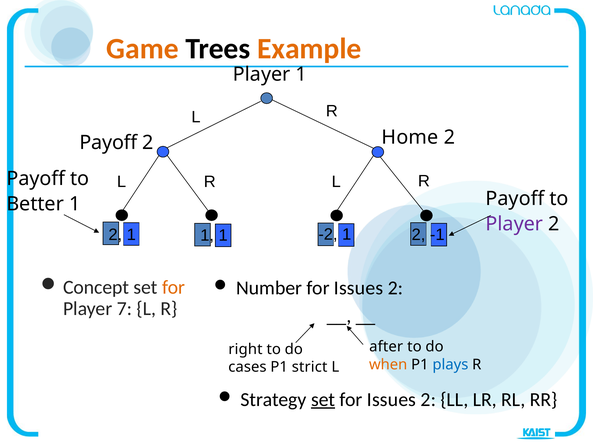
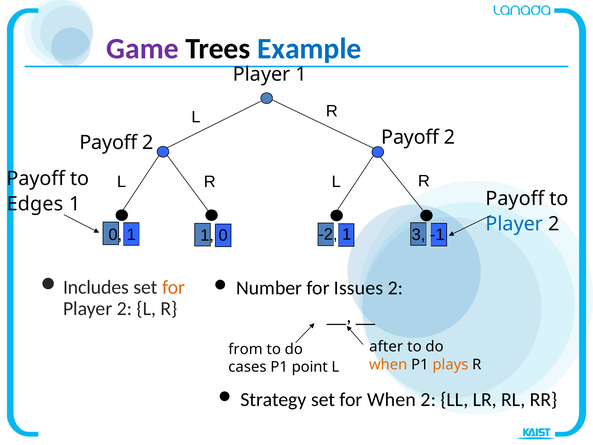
Game colour: orange -> purple (142, 49)
Example colour: orange -> blue (309, 49)
Home: Home -> Payoff (410, 137)
Better: Better -> Edges (35, 204)
Player colour: purple -> blue (514, 224)
2: 2 -> 0 (115, 234)
1 1 1: 1 -> 0 (223, 235)
1 2: 2 -> 3 (418, 235)
Concept: Concept -> Includes (96, 287)
7: 7 -> 2 (124, 309)
right: right -> from (245, 349)
plays colour: blue -> orange (450, 364)
strict: strict -> point (310, 367)
set underline: present -> none (323, 399)
Issues: Issues -> When (391, 399)
